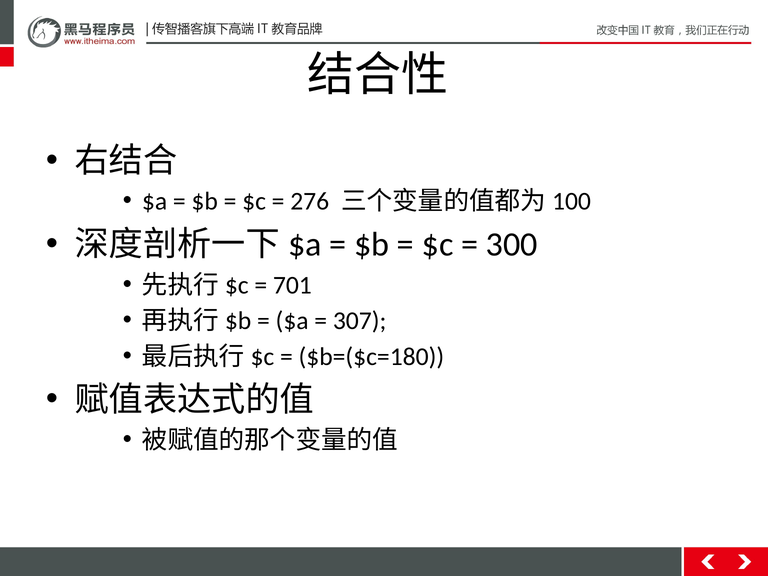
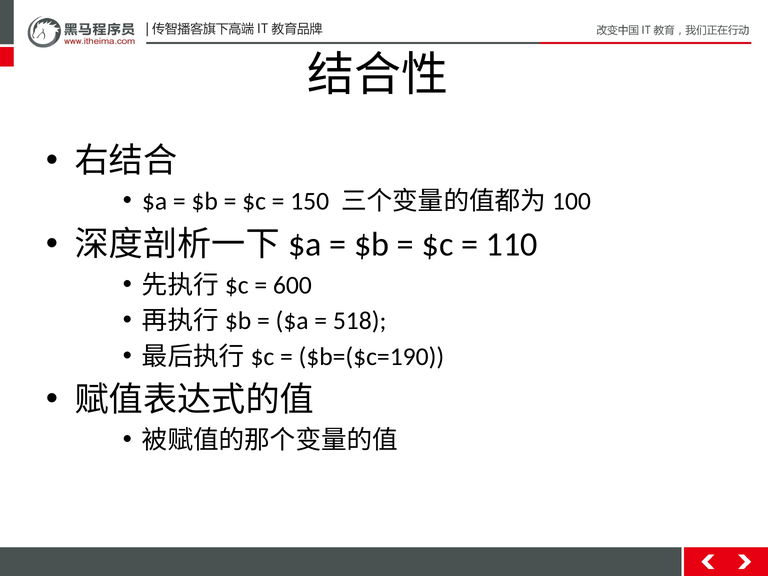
276: 276 -> 150 (310, 201)
300: 300 -> 110 (512, 245)
701: 701 -> 600 (292, 285)
307: 307 -> 518 (360, 321)
$b=($c=180: $b=($c=180 -> $b=($c=190 (371, 357)
